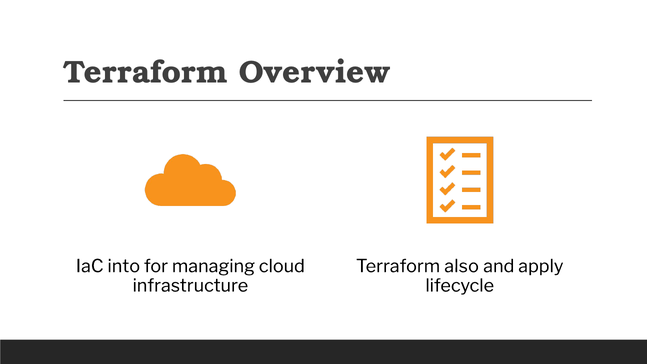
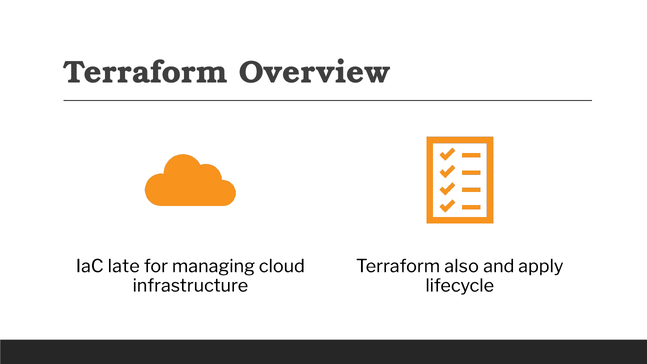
into: into -> late (124, 266)
